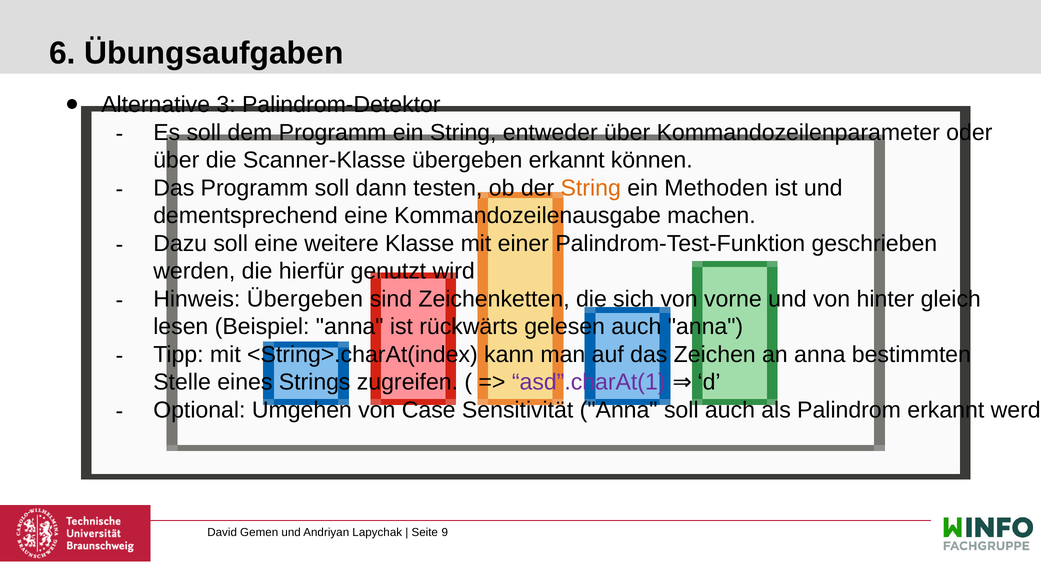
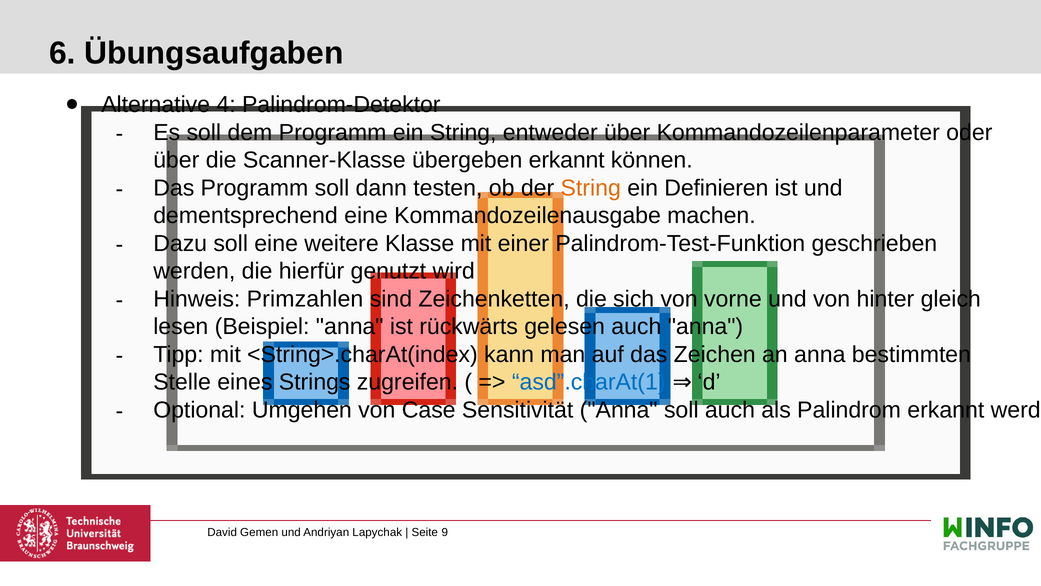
3: 3 -> 4 (226, 105)
Methoden: Methoden -> Definieren (716, 188)
Hinweis Übergeben: Übergeben -> Primzahlen (305, 299)
asd”.charAt(1 colour: purple -> blue (589, 382)
